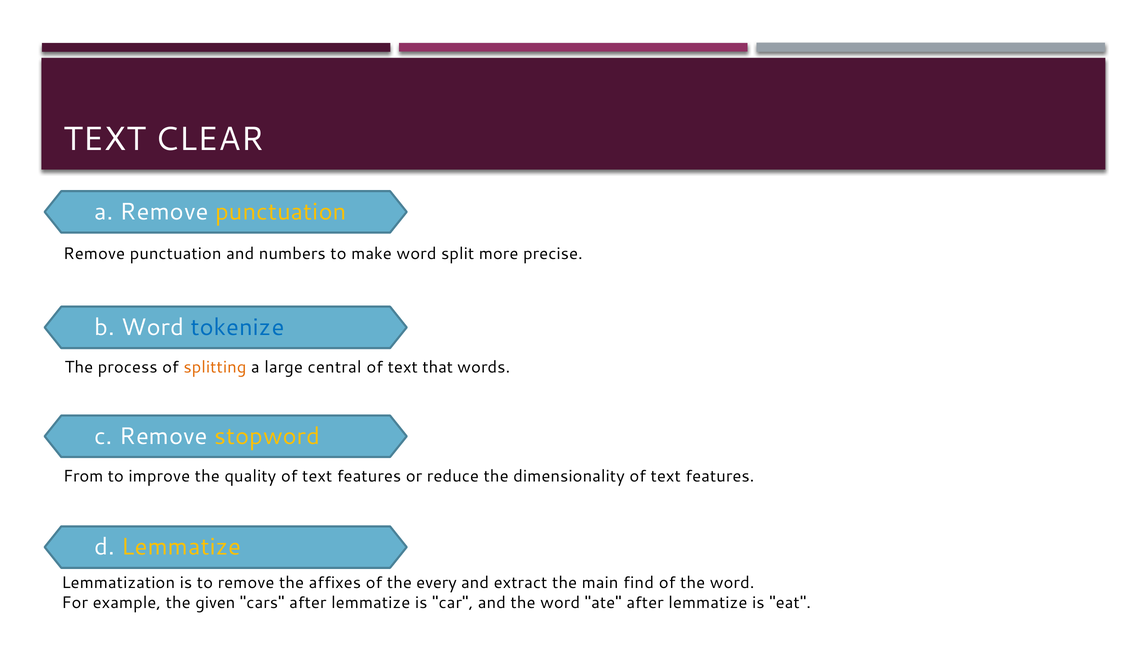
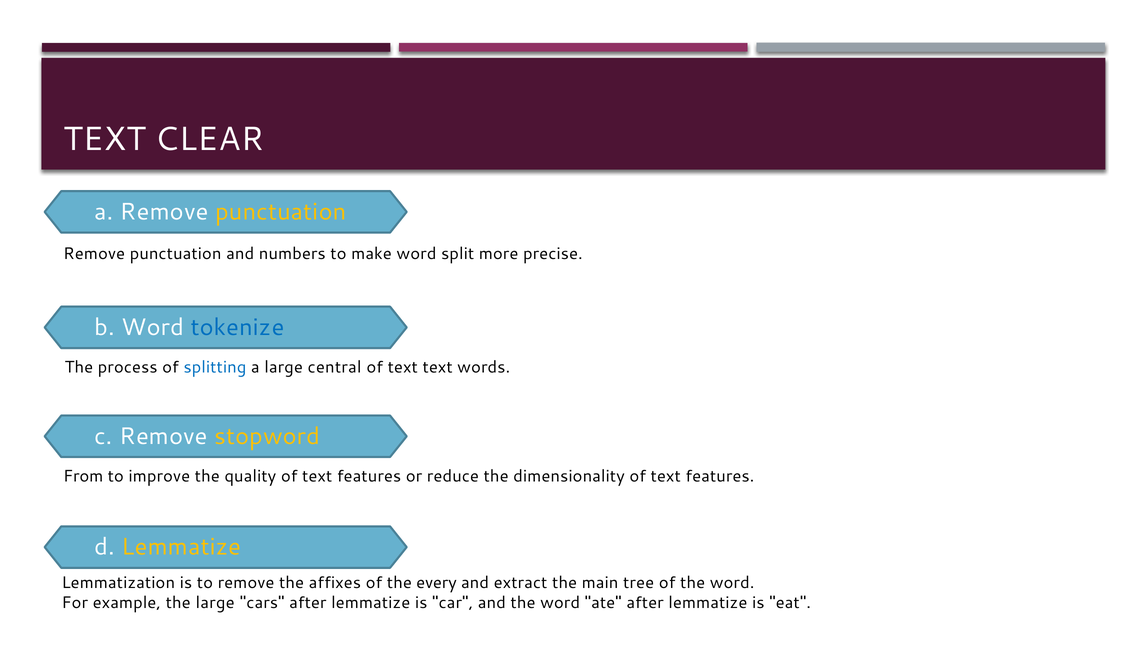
splitting colour: orange -> blue (215, 367)
text that: that -> text (438, 367)
find: find -> tree (639, 583)
the given: given -> large (215, 603)
